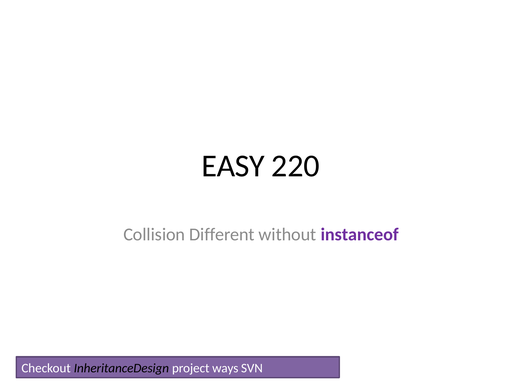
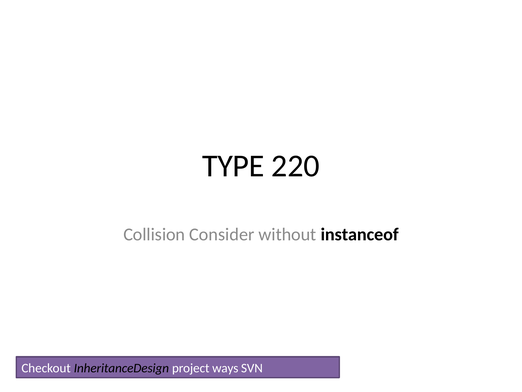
EASY: EASY -> TYPE (233, 166)
Different: Different -> Consider (222, 234)
instanceof colour: purple -> black (360, 234)
